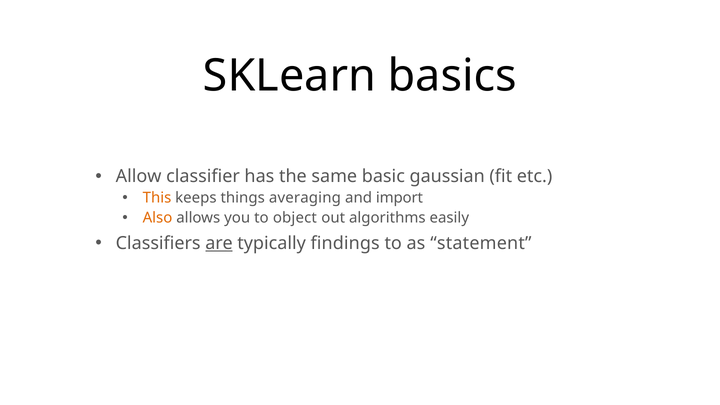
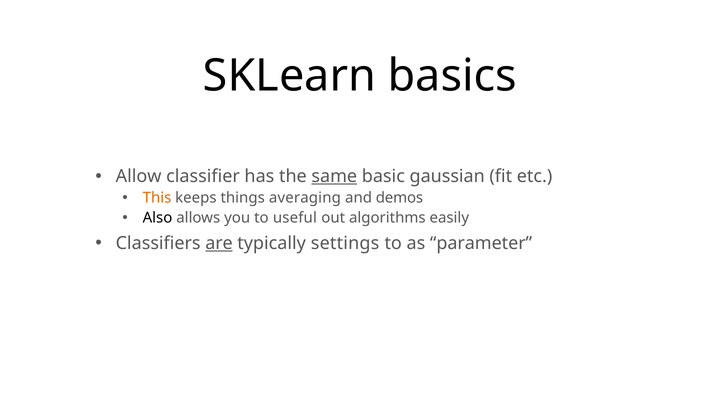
same underline: none -> present (334, 176)
import: import -> demos (399, 198)
Also colour: orange -> black (158, 218)
object: object -> useful (295, 218)
findings: findings -> settings (345, 243)
statement: statement -> parameter (481, 243)
